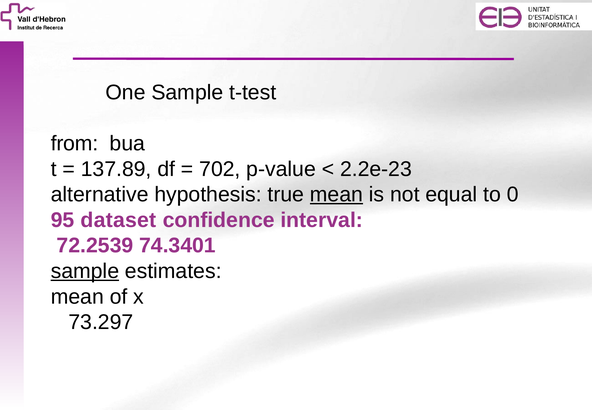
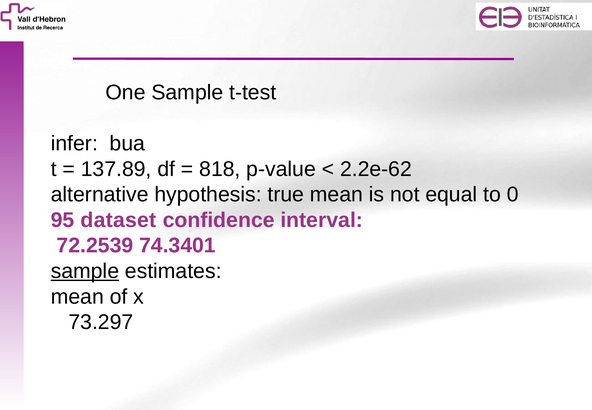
from: from -> infer (74, 143)
702: 702 -> 818 (220, 169)
2.2e-23: 2.2e-23 -> 2.2e-62 (376, 169)
mean underline: present -> none (336, 194)
